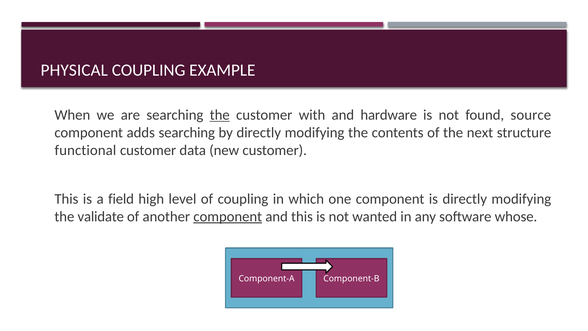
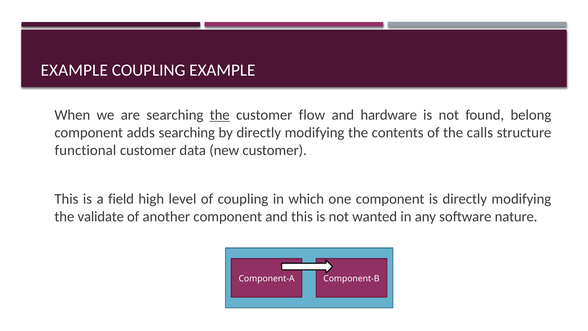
PHYSICAL: PHYSICAL -> EXAMPLE (74, 70)
with: with -> flow (312, 115)
source: source -> belong (531, 115)
next: next -> calls (480, 133)
component underline: present -> none (228, 216)
whose: whose -> nature (516, 216)
